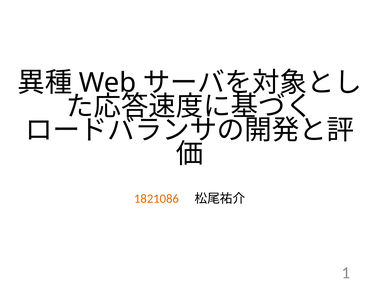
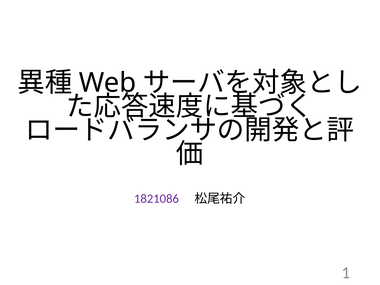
1821086 colour: orange -> purple (156, 199)
